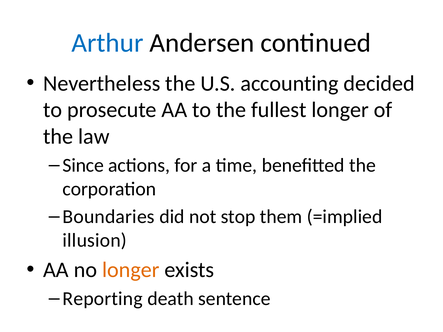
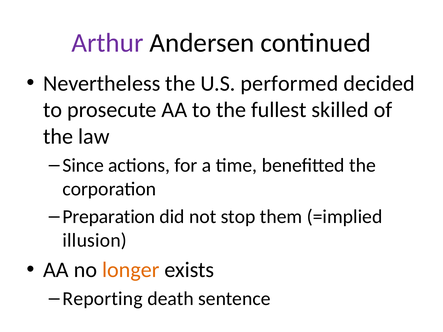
Arthur colour: blue -> purple (107, 43)
accounting: accounting -> performed (289, 84)
fullest longer: longer -> skilled (340, 110)
Boundaries: Boundaries -> Preparation (109, 217)
